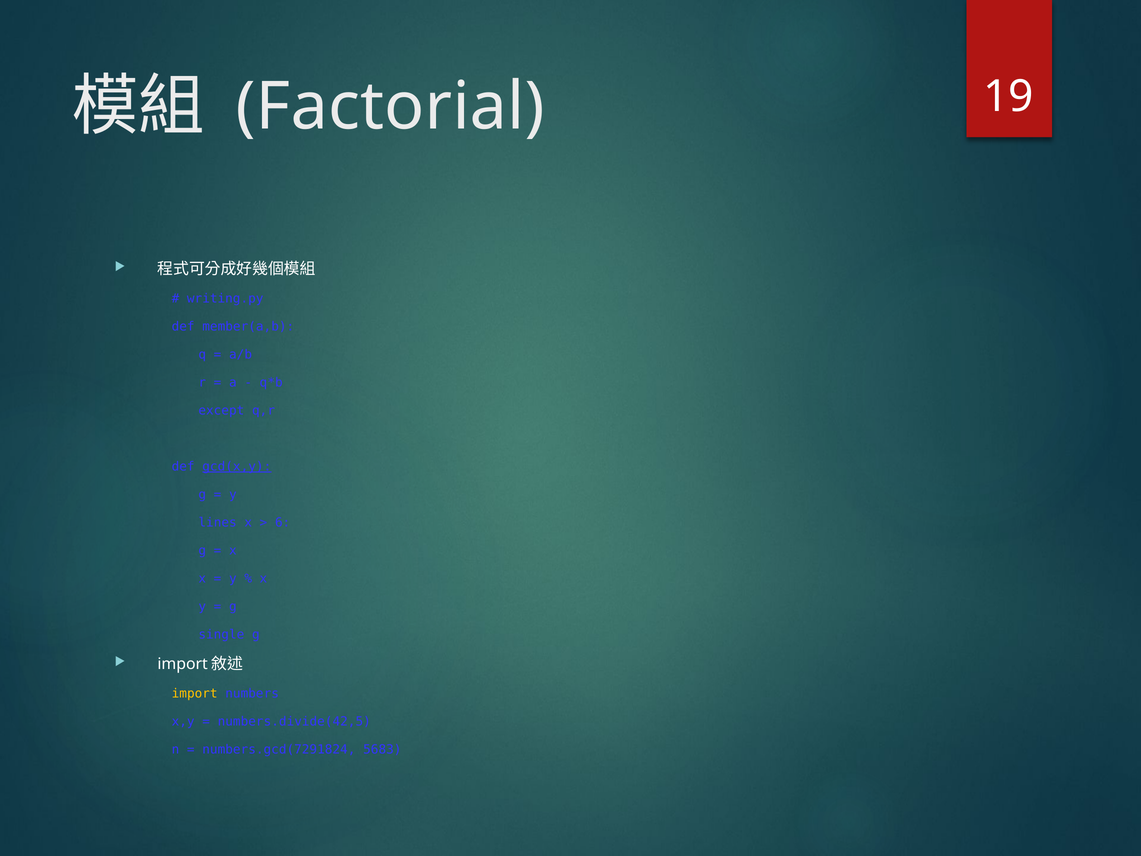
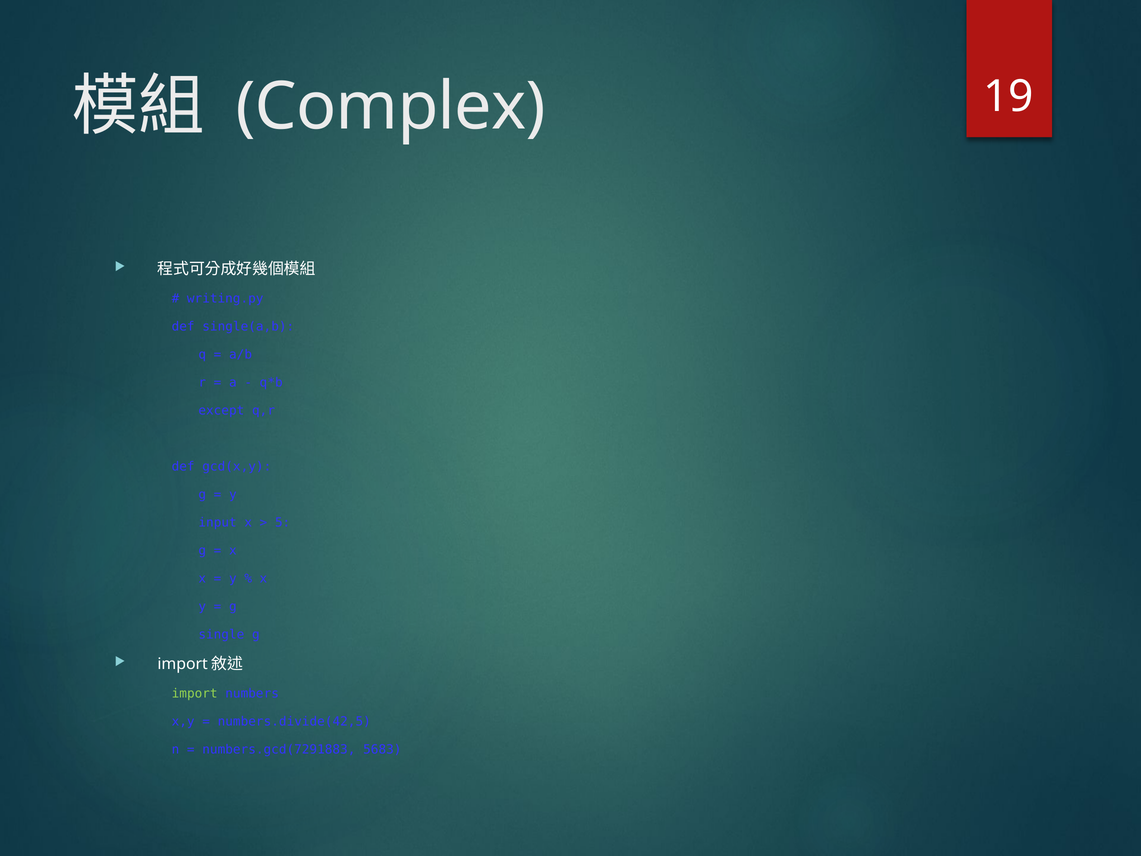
Factorial: Factorial -> Complex (391, 107)
member(a,b: member(a,b -> single(a,b (248, 326)
gcd(x,y underline: present -> none (237, 466)
lines: lines -> input (218, 522)
6: 6 -> 5 (283, 522)
import colour: yellow -> light green (195, 693)
numbers.gcd(7291824: numbers.gcd(7291824 -> numbers.gcd(7291883 (279, 749)
